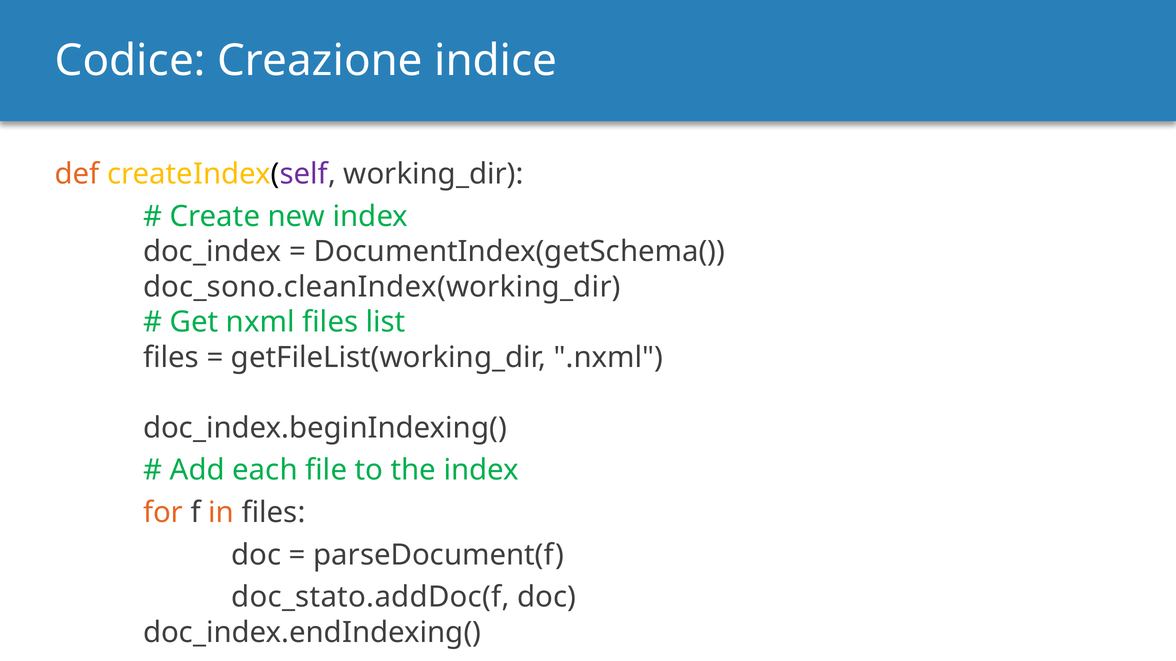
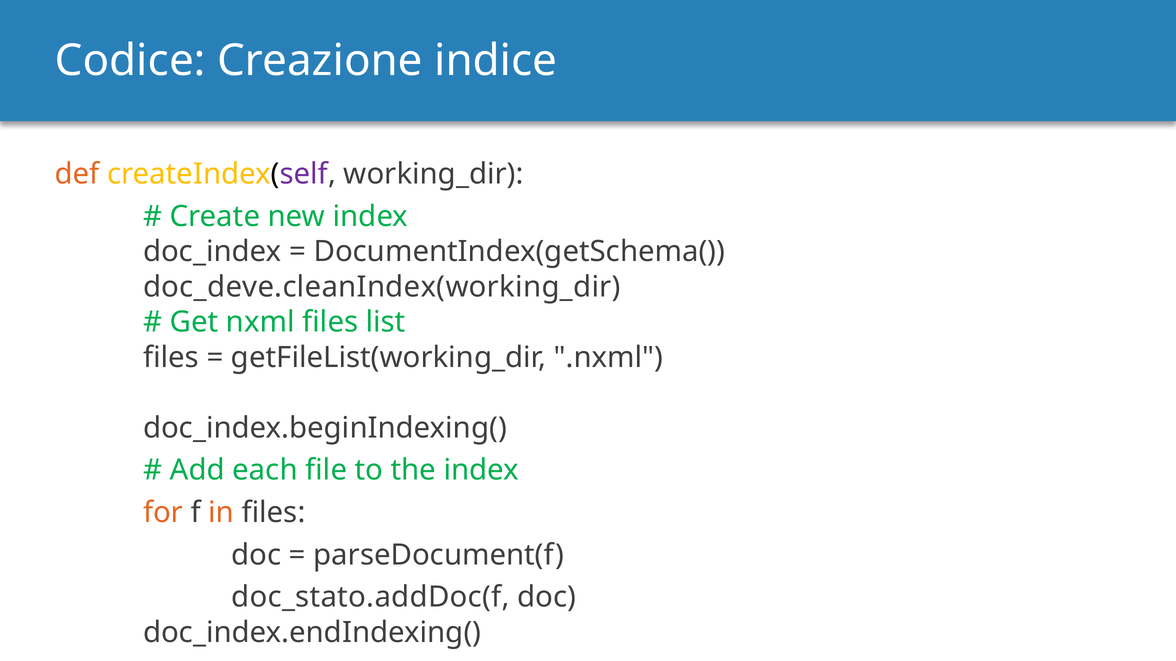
doc_sono.cleanIndex(working_dir: doc_sono.cleanIndex(working_dir -> doc_deve.cleanIndex(working_dir (382, 287)
